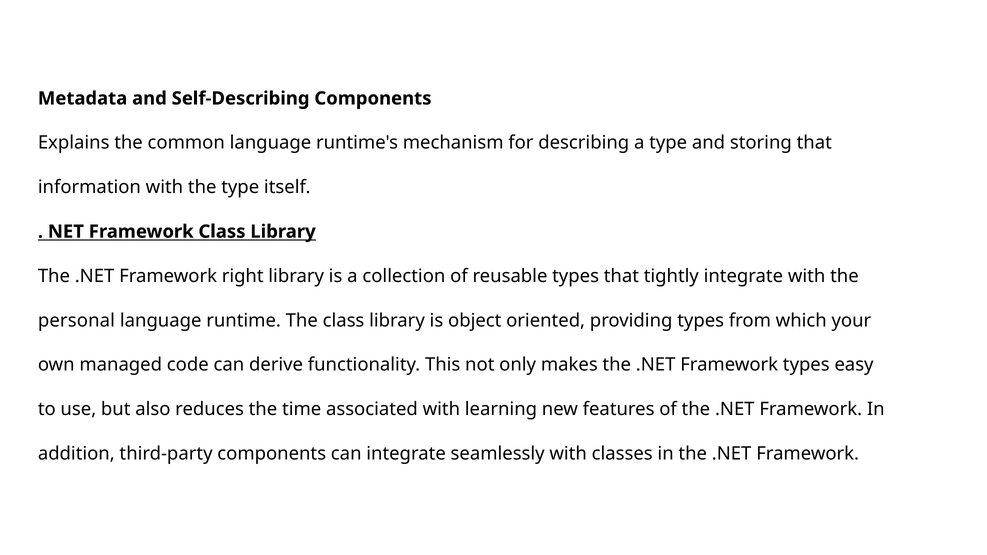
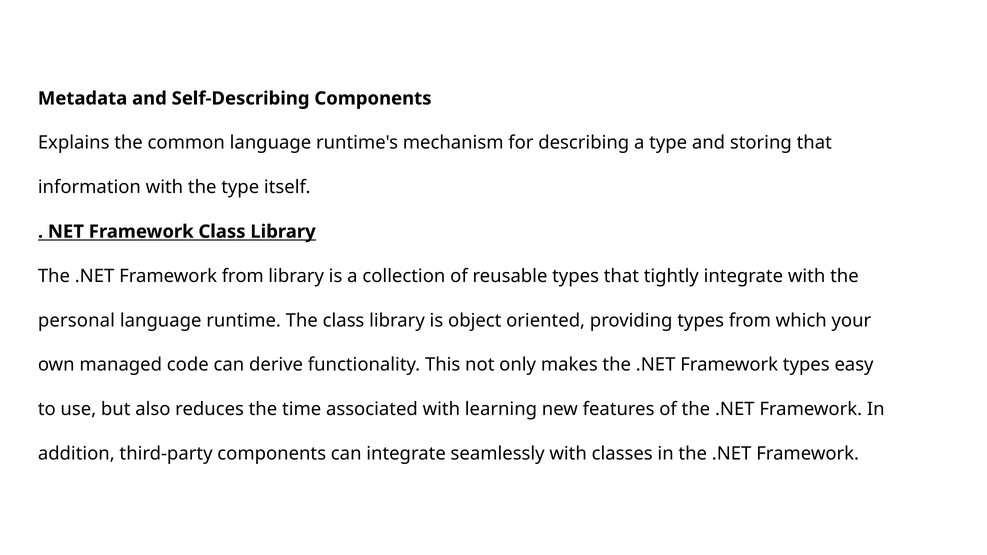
Framework right: right -> from (243, 276)
